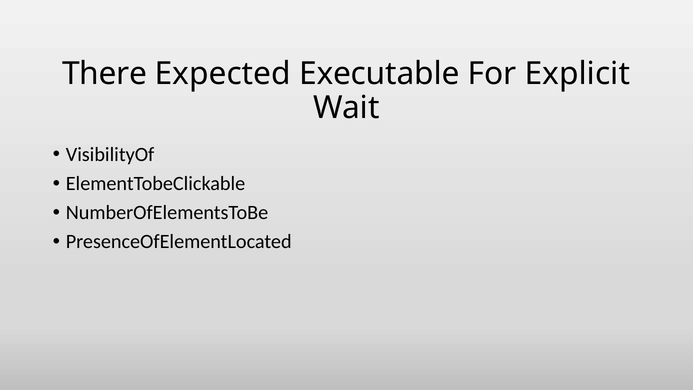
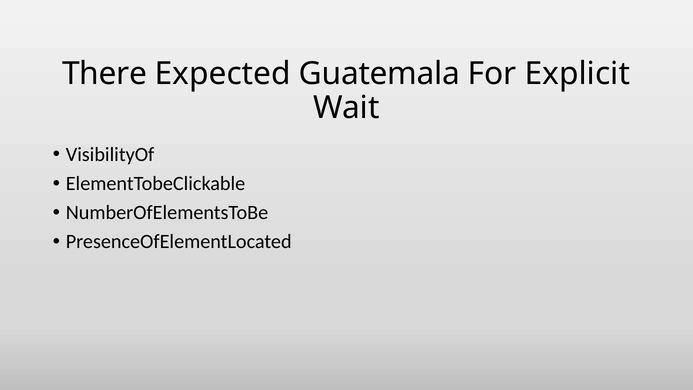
Executable: Executable -> Guatemala (379, 73)
